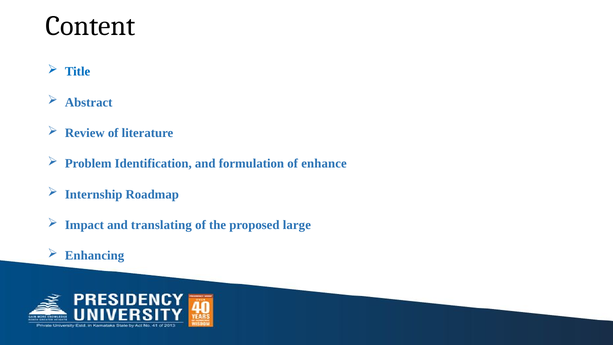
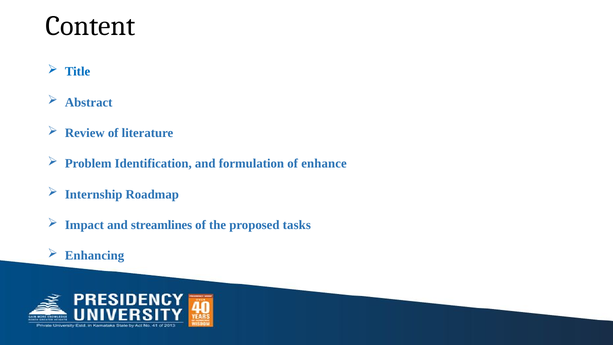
translating: translating -> streamlines (162, 225)
large: large -> tasks (297, 225)
